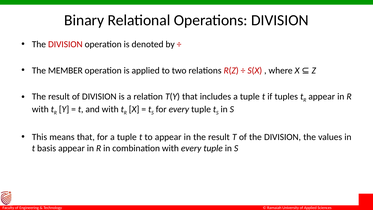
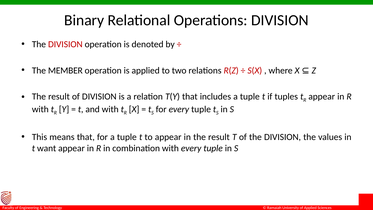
basis: basis -> want (47, 148)
